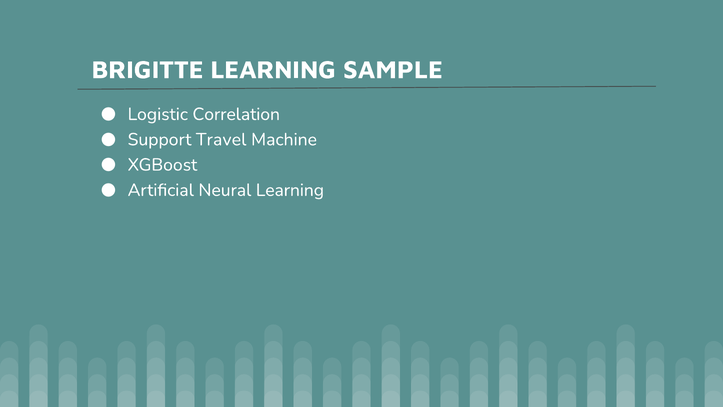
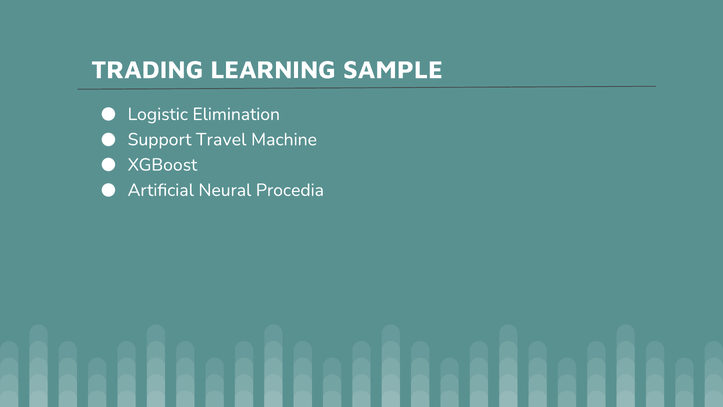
BRIGITTE: BRIGITTE -> TRADING (147, 70)
Correlation: Correlation -> Elimination (236, 114)
Neural Learning: Learning -> Procedia (290, 190)
